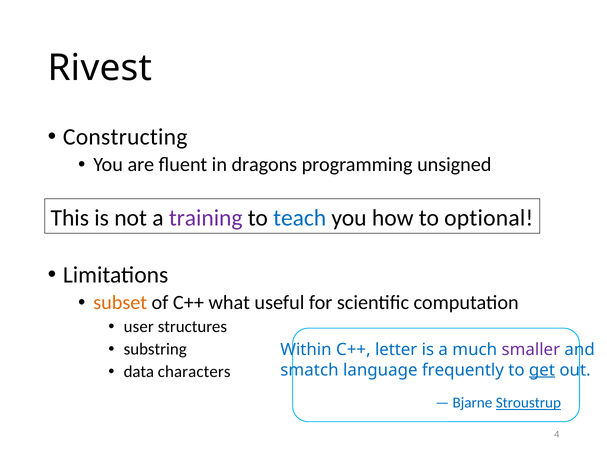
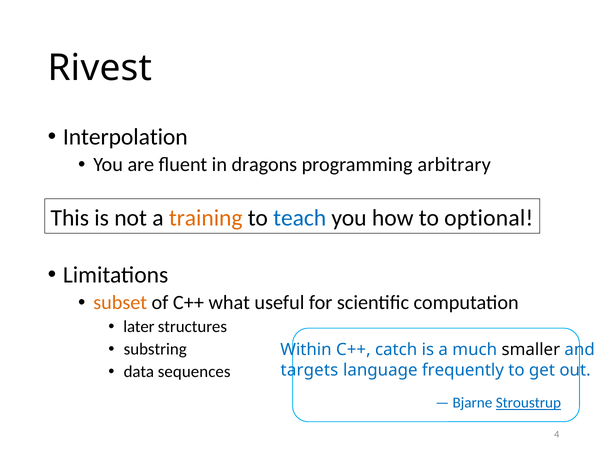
Constructing: Constructing -> Interpolation (125, 137)
unsigned: unsigned -> arbitrary (454, 165)
training colour: purple -> orange (206, 218)
user: user -> later (139, 327)
letter: letter -> catch (396, 350)
smaller colour: purple -> black (531, 350)
characters: characters -> sequences (194, 372)
smatch: smatch -> targets (309, 370)
get underline: present -> none (542, 370)
